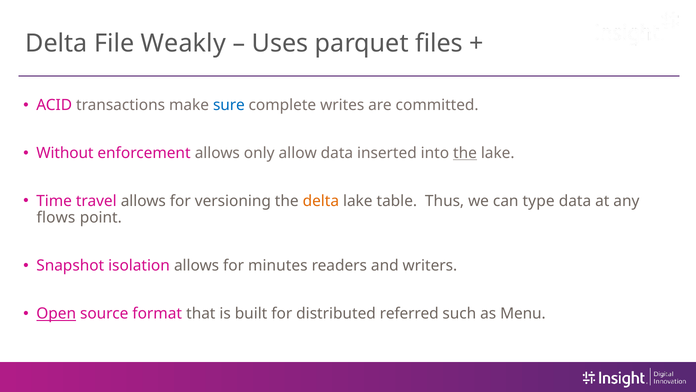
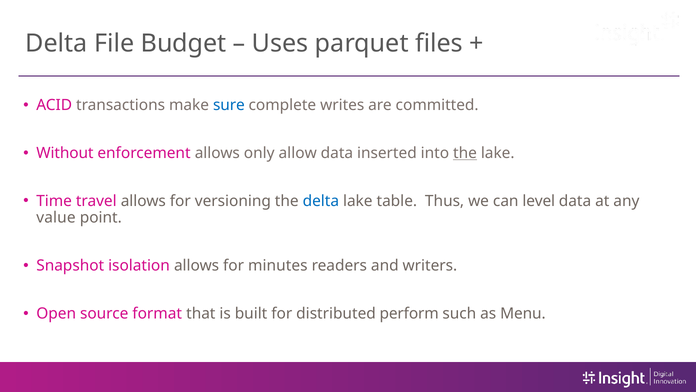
Weakly: Weakly -> Budget (183, 43)
delta colour: orange -> blue (321, 201)
type: type -> level (539, 201)
flows: flows -> value (56, 217)
Open underline: present -> none (56, 313)
referred: referred -> perform (409, 313)
